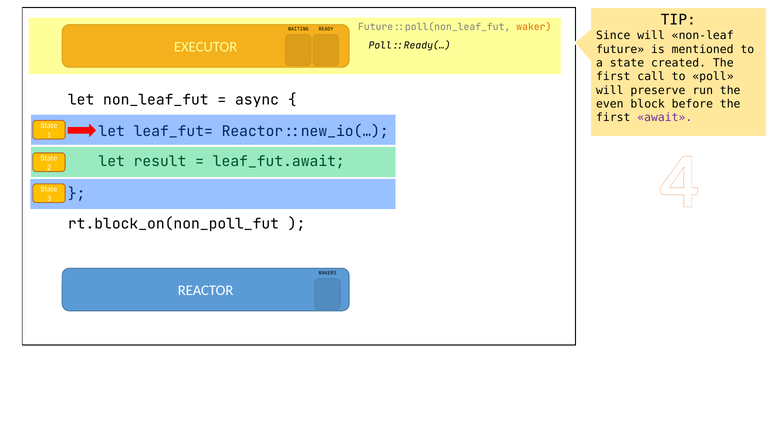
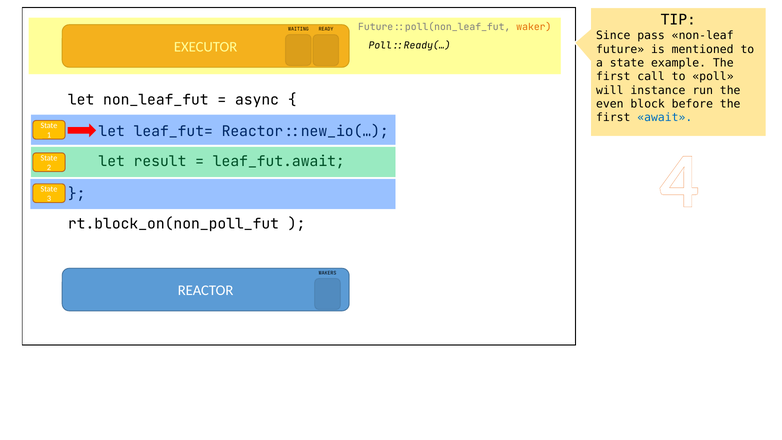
Since will: will -> pass (651, 36)
created: created -> example (679, 63)
preserve: preserve -> instance (658, 90)
await colour: purple -> blue (665, 118)
